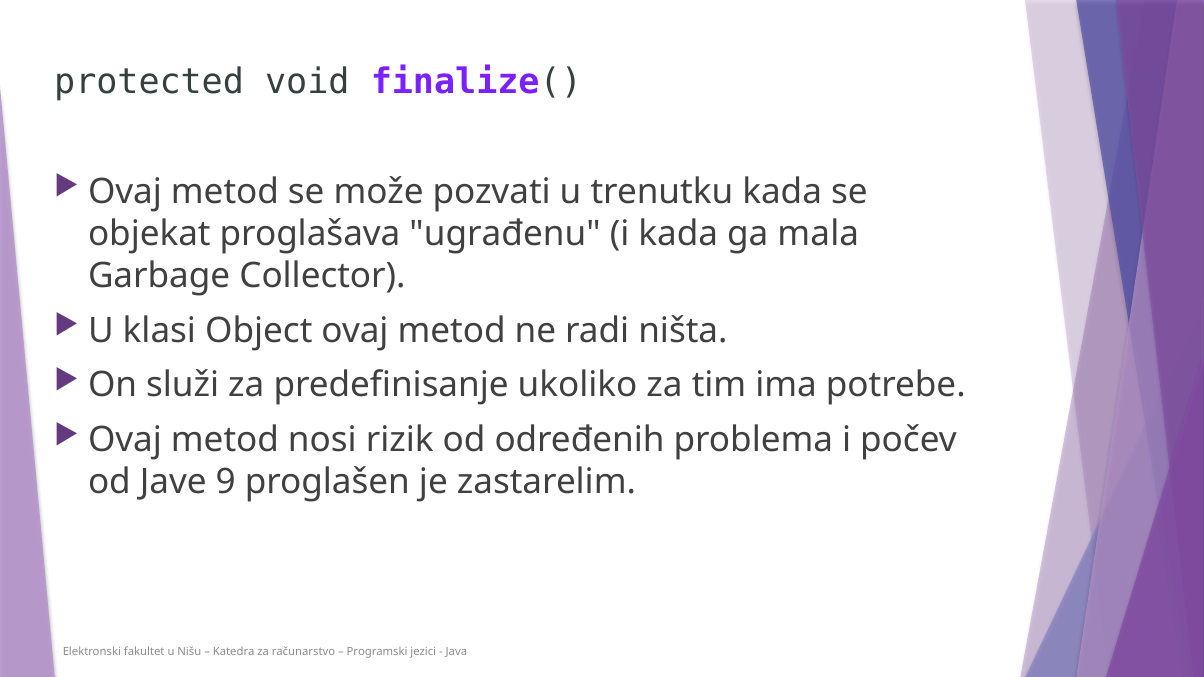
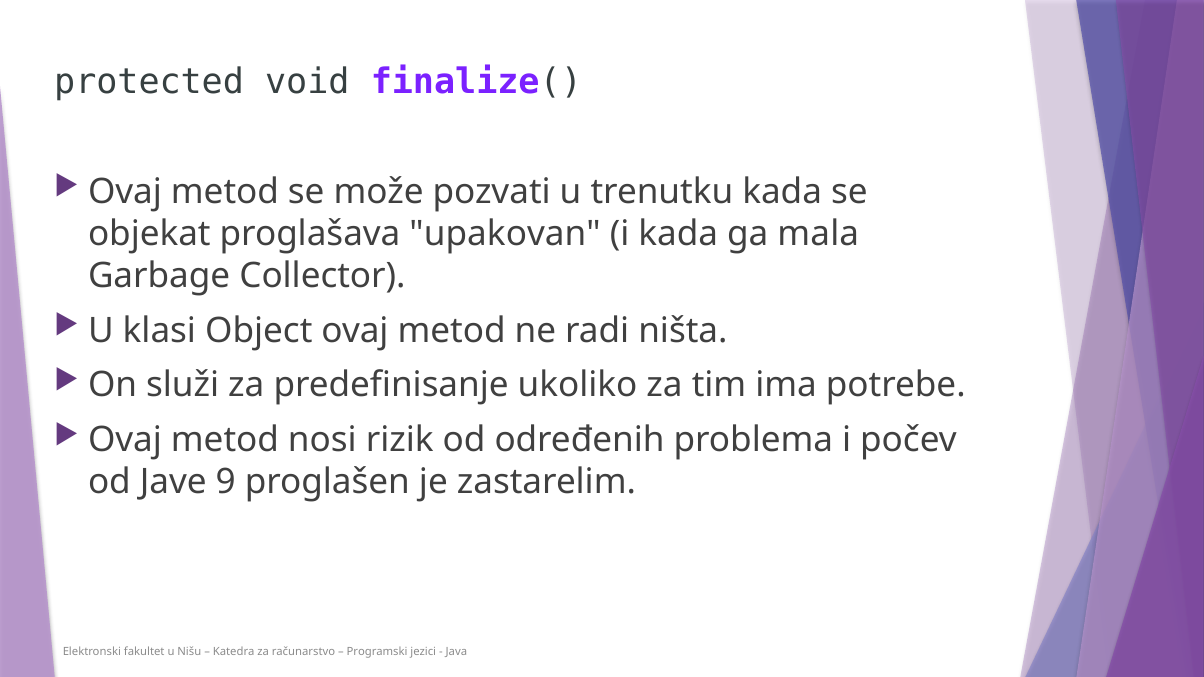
ugrađenu: ugrađenu -> upakovan (505, 234)
